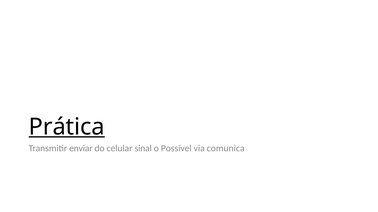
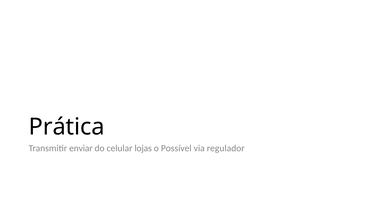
Prática underline: present -> none (67, 127)
sinal: sinal -> lojas (143, 149)
comunica: comunica -> regulador (226, 149)
